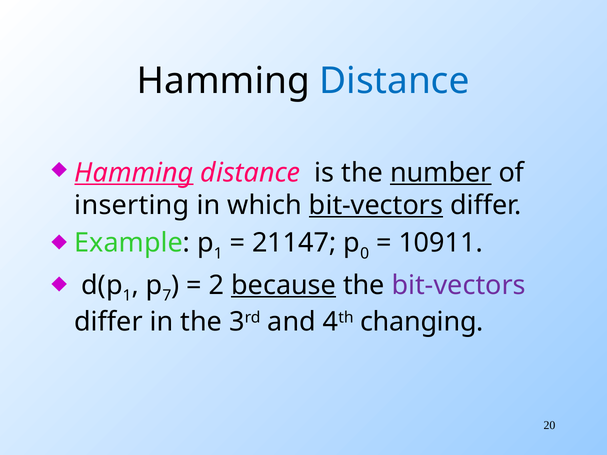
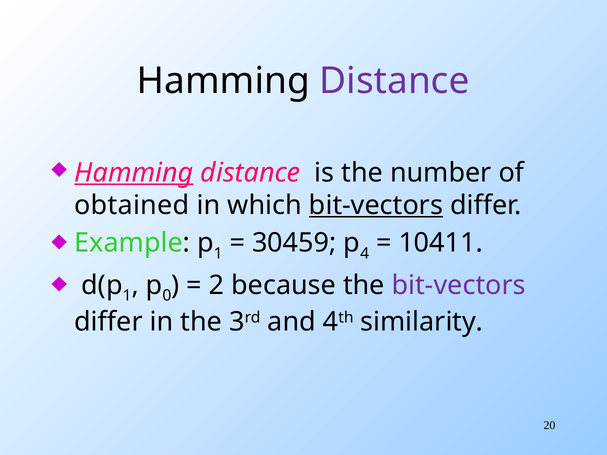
Distance colour: blue -> purple (395, 81)
number underline: present -> none (441, 173)
inserting: inserting -> obtained (132, 205)
21147: 21147 -> 30459 (294, 243)
0: 0 -> 4 (365, 253)
10911: 10911 -> 10411 (441, 243)
7: 7 -> 0 (167, 296)
because underline: present -> none (284, 285)
changing: changing -> similarity (422, 322)
